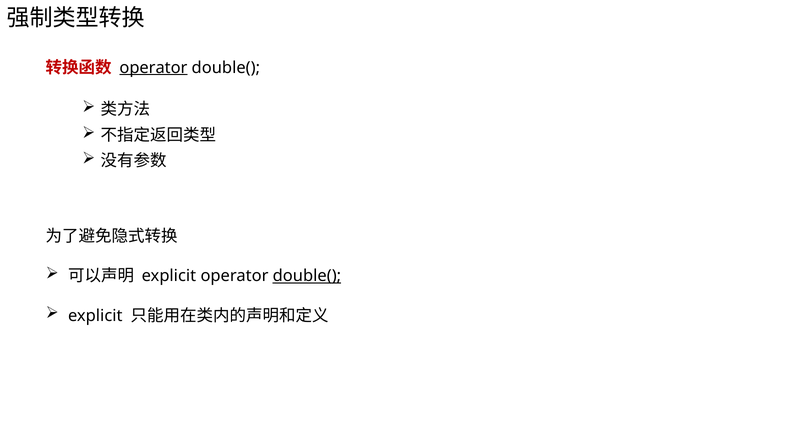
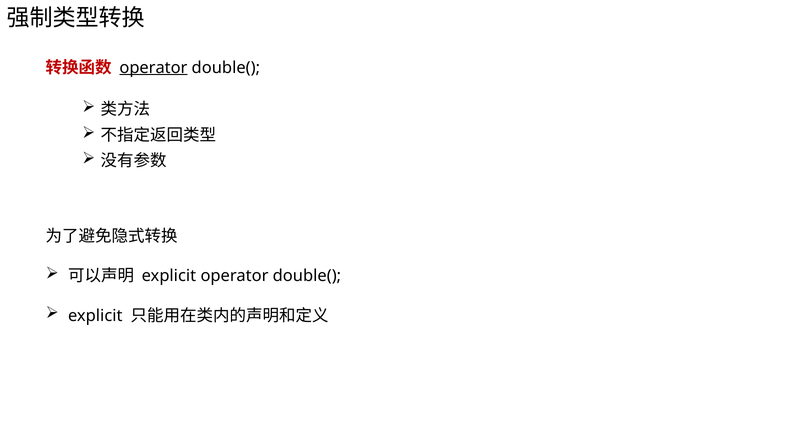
double( underline: present -> none (307, 276)
